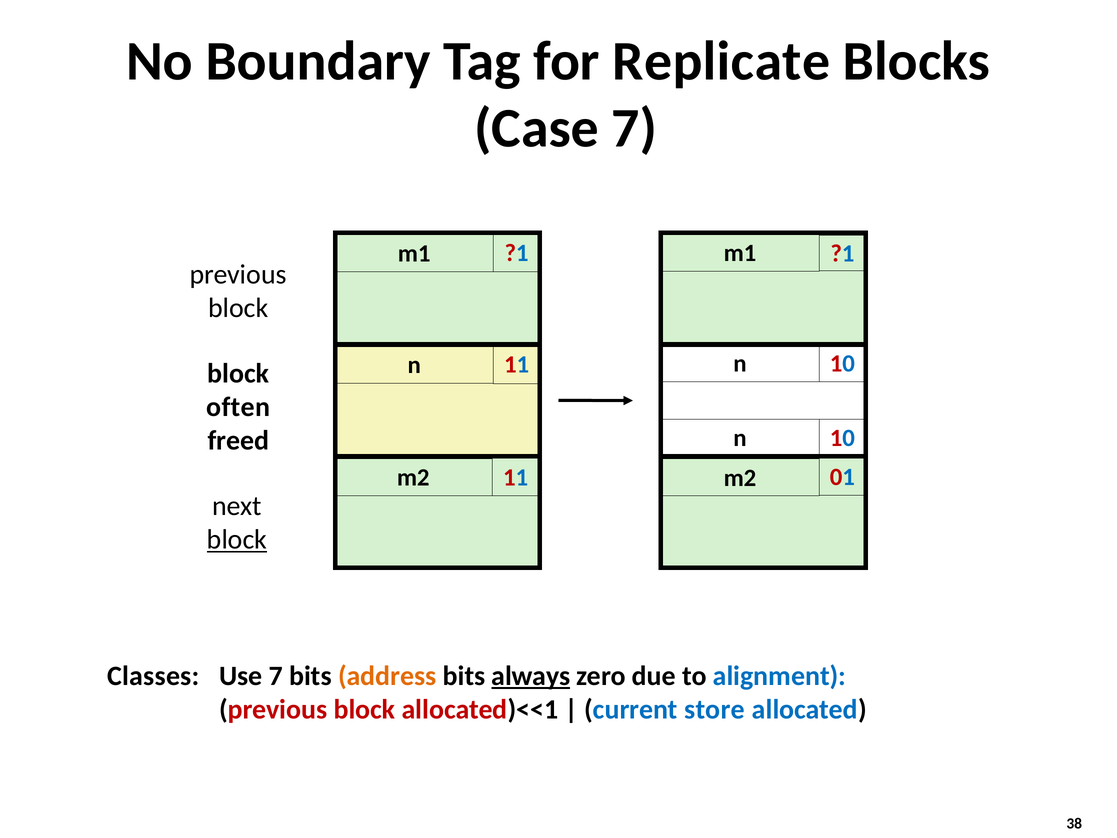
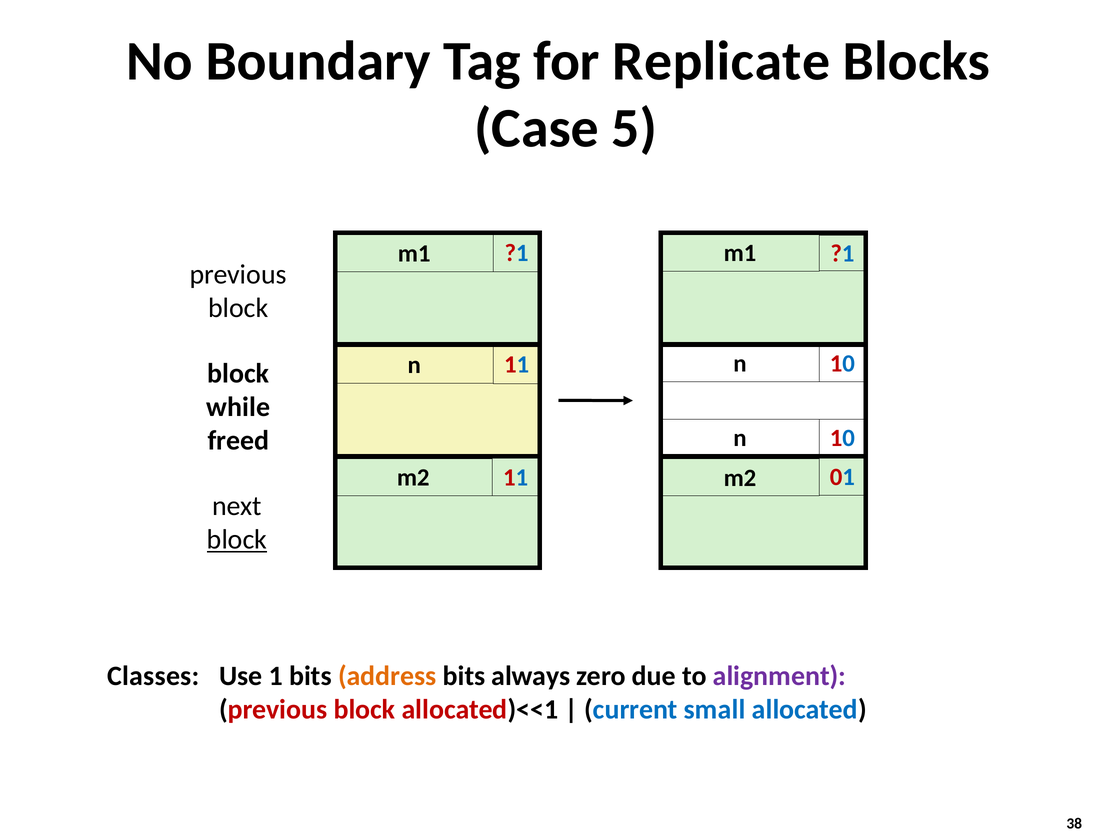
Case 7: 7 -> 5 (634, 128)
often: often -> while (238, 407)
Use 7: 7 -> 1 (276, 676)
always underline: present -> none (531, 676)
alignment colour: blue -> purple (779, 676)
store: store -> small (715, 709)
